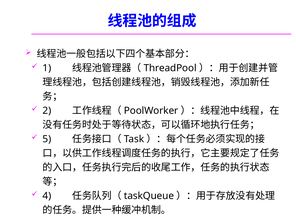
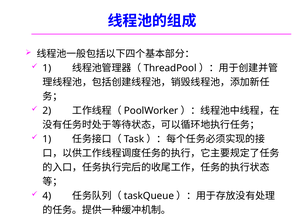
5: 5 -> 1 (47, 139)
